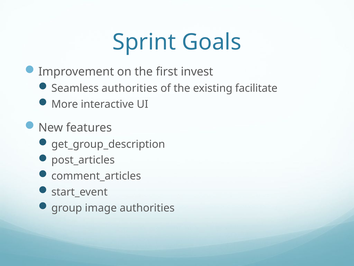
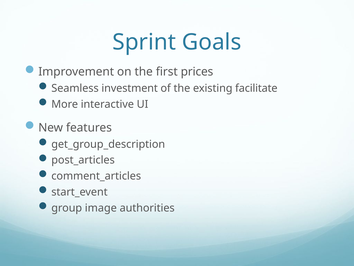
invest: invest -> prices (197, 72)
Seamless authorities: authorities -> investment (130, 88)
